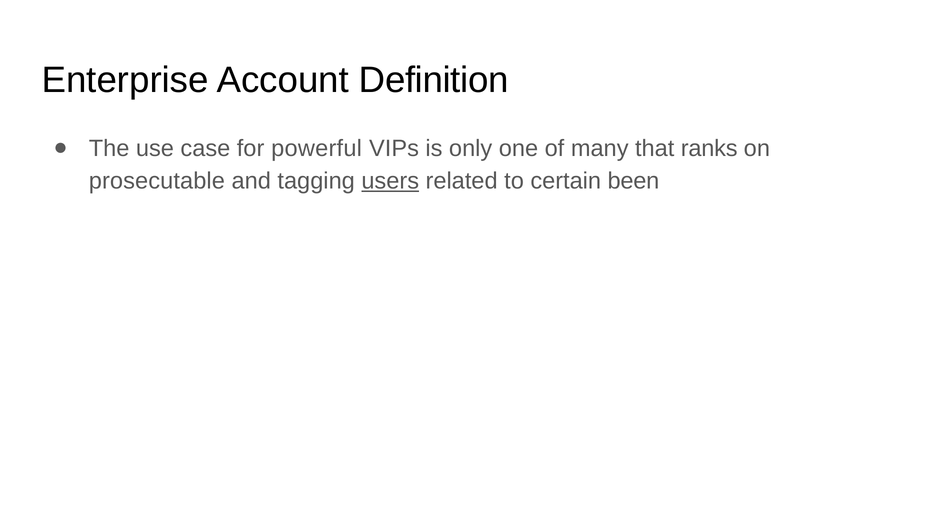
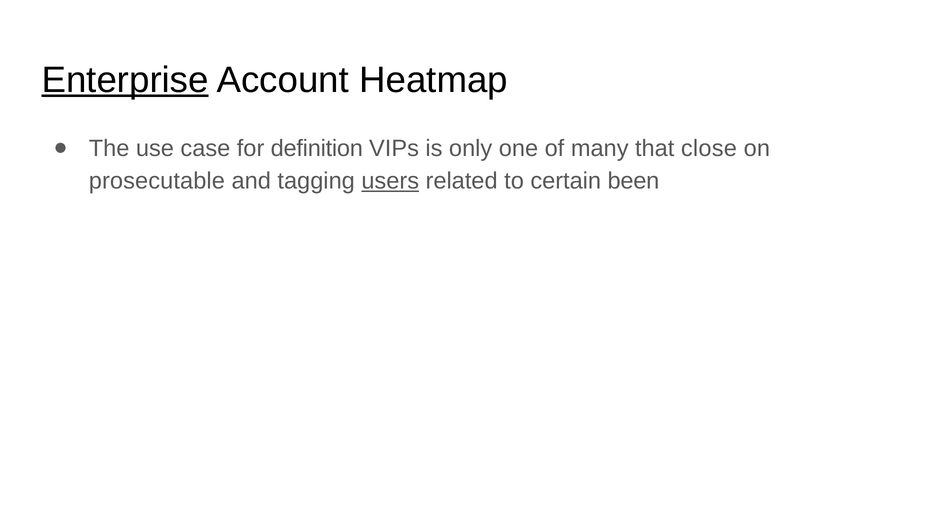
Enterprise underline: none -> present (125, 80)
Definition: Definition -> Heatmap (434, 80)
powerful: powerful -> definition (317, 148)
ranks: ranks -> close (709, 148)
